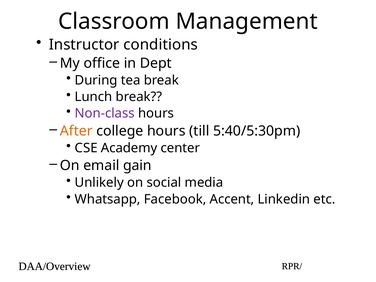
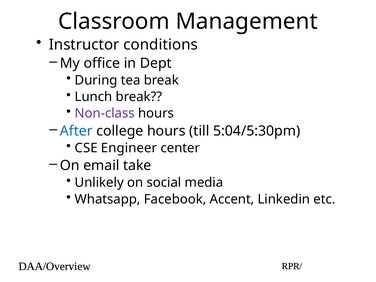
After colour: orange -> blue (76, 131)
5:40/5:30pm: 5:40/5:30pm -> 5:04/5:30pm (257, 131)
Academy: Academy -> Engineer (129, 148)
gain: gain -> take (137, 166)
